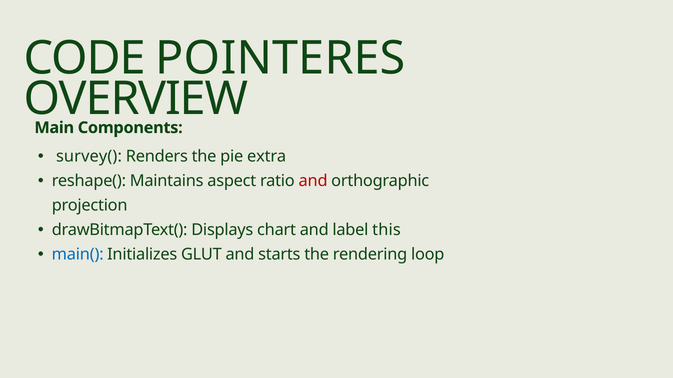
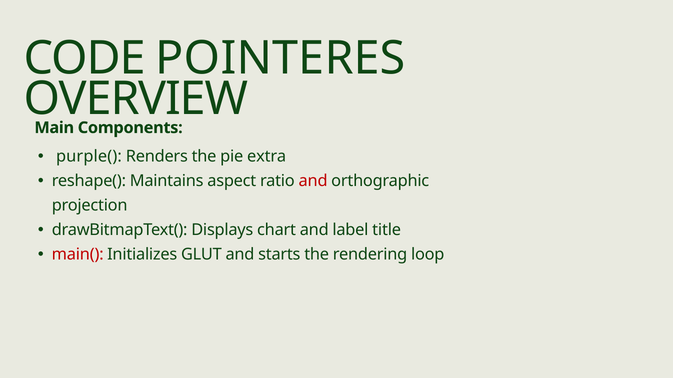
survey(: survey( -> purple( (89, 157)
this: this -> title (387, 230)
main( colour: blue -> red (78, 255)
